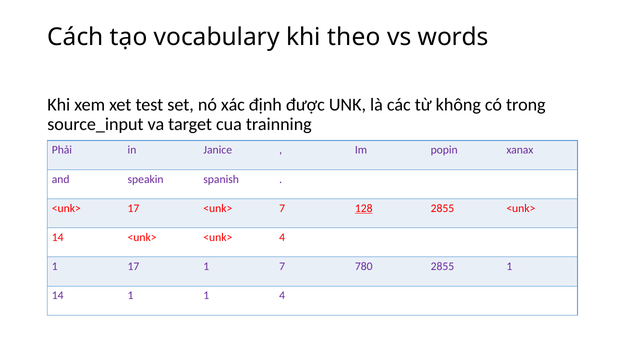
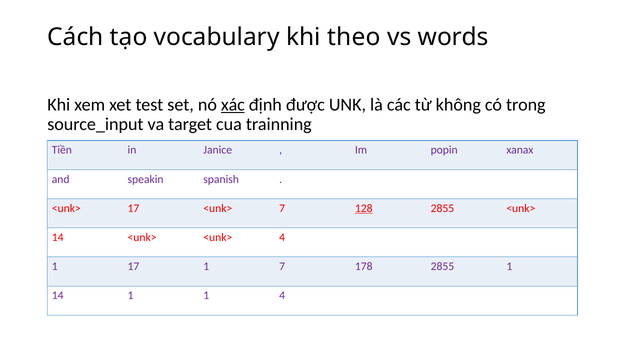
xác underline: none -> present (233, 105)
Phải: Phải -> Tiền (62, 150)
780: 780 -> 178 (364, 266)
